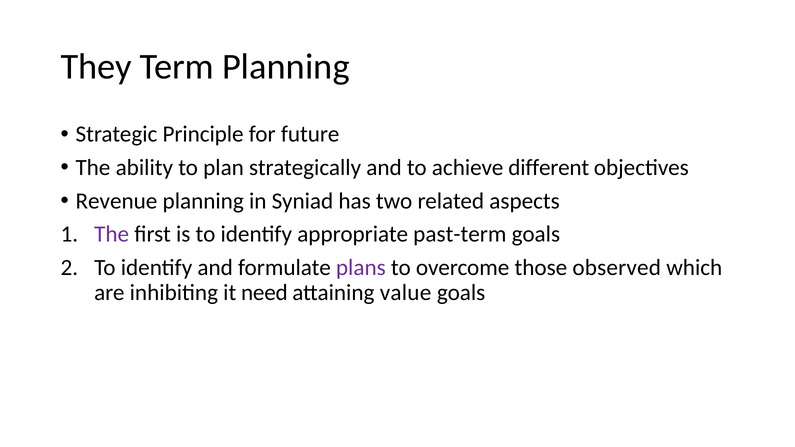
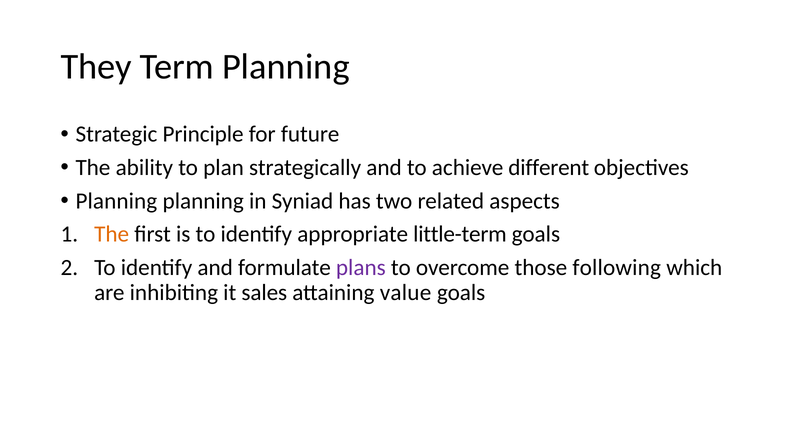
Revenue: Revenue -> Planning (116, 201)
The colour: purple -> orange (112, 234)
past-term: past-term -> little-term (460, 234)
observed: observed -> following (617, 268)
need: need -> sales (264, 293)
